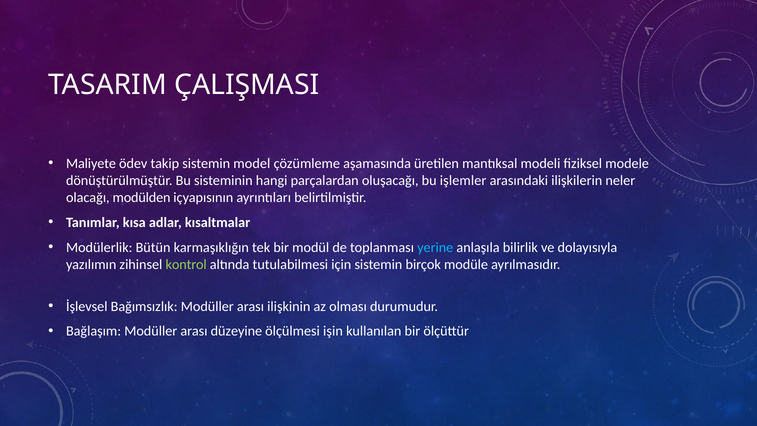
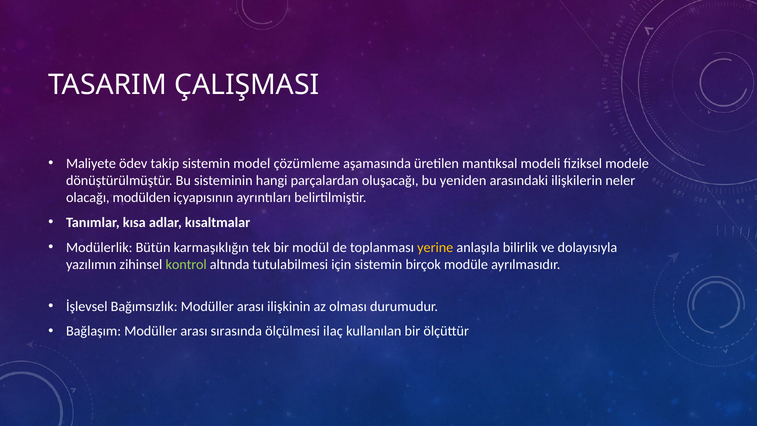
işlemler: işlemler -> yeniden (463, 180)
yerine colour: light blue -> yellow (435, 247)
düzeyine: düzeyine -> sırasında (236, 331)
işin: işin -> ilaç (333, 331)
